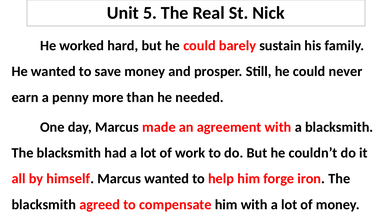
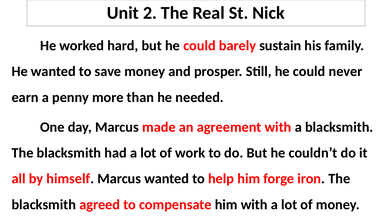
5: 5 -> 2 (150, 13)
